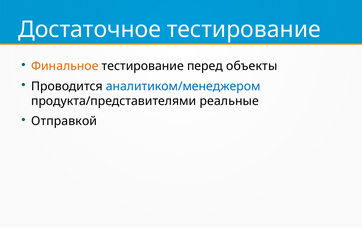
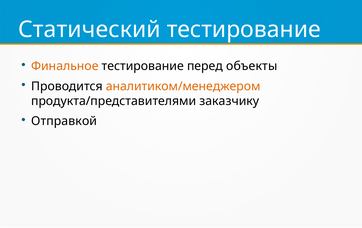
Достаточное: Достаточное -> Статический (89, 30)
аналитиком/менеджером colour: blue -> orange (183, 86)
реальные: реальные -> заказчику (229, 101)
